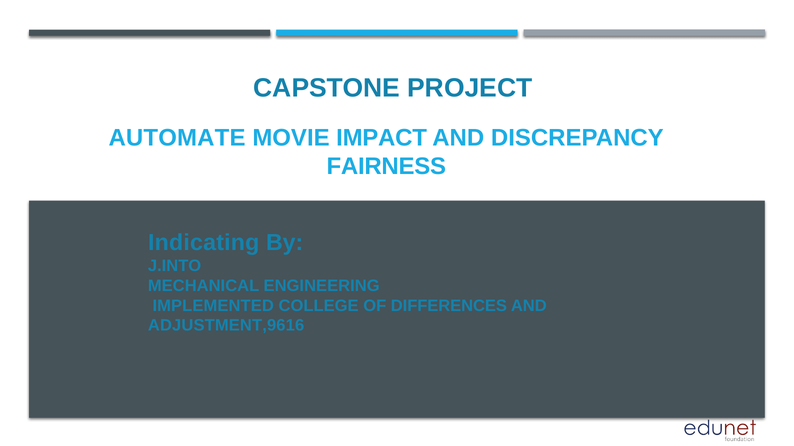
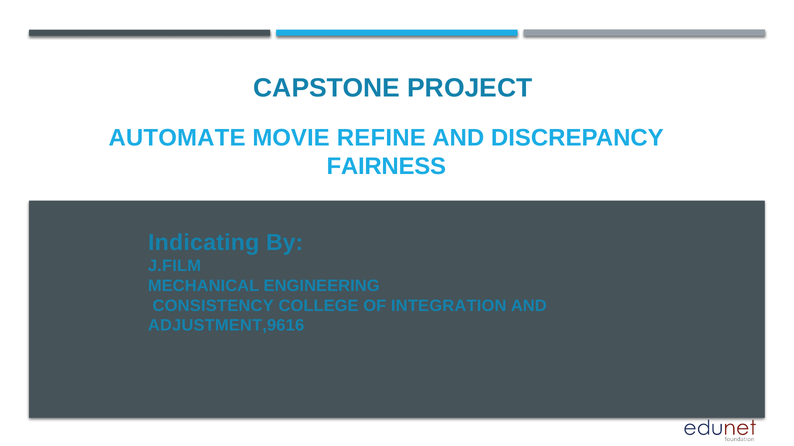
IMPACT: IMPACT -> REFINE (381, 138)
J.INTO: J.INTO -> J.FILM (174, 266)
IMPLEMENTED: IMPLEMENTED -> CONSISTENCY (213, 306)
DIFFERENCES: DIFFERENCES -> INTEGRATION (449, 306)
